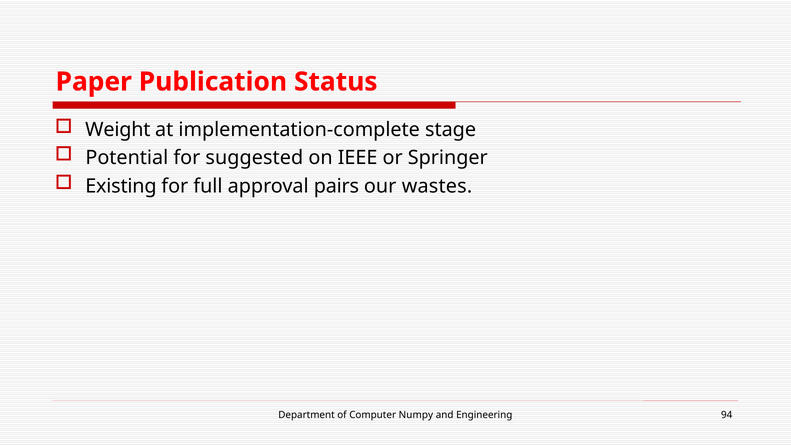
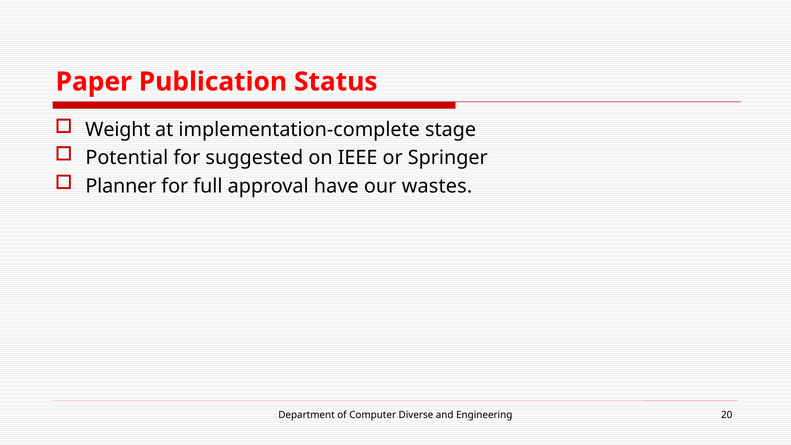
Existing: Existing -> Planner (121, 186)
pairs: pairs -> have (336, 186)
Numpy: Numpy -> Diverse (416, 415)
94: 94 -> 20 (727, 415)
